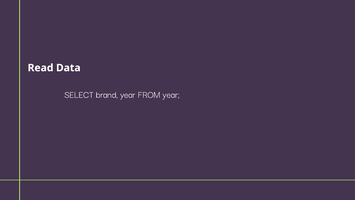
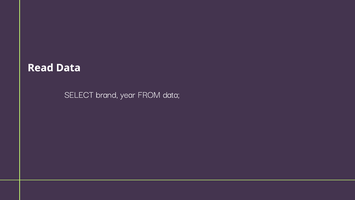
FROM year: year -> data (171, 94)
